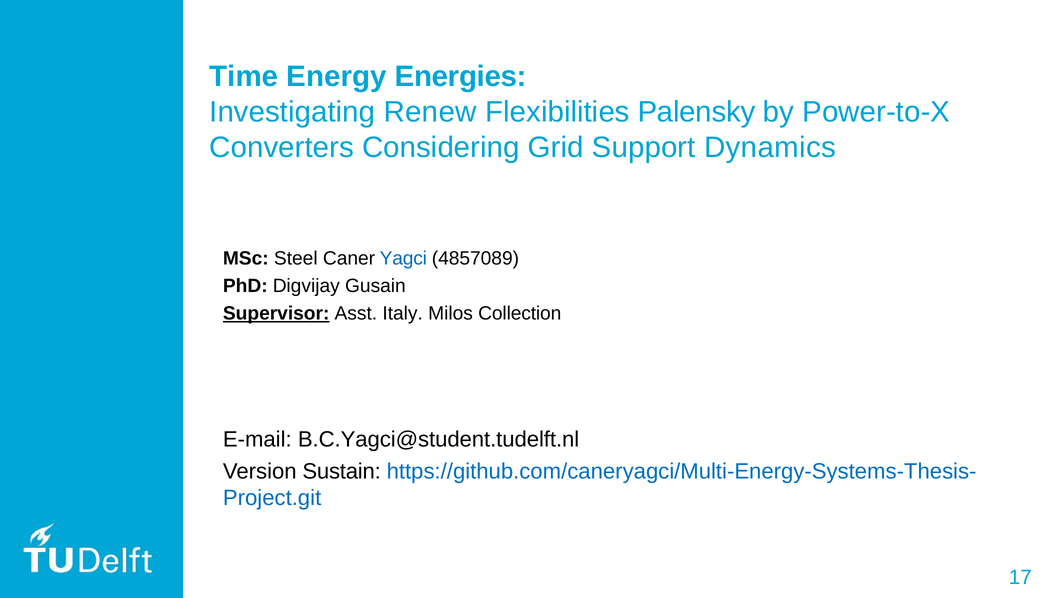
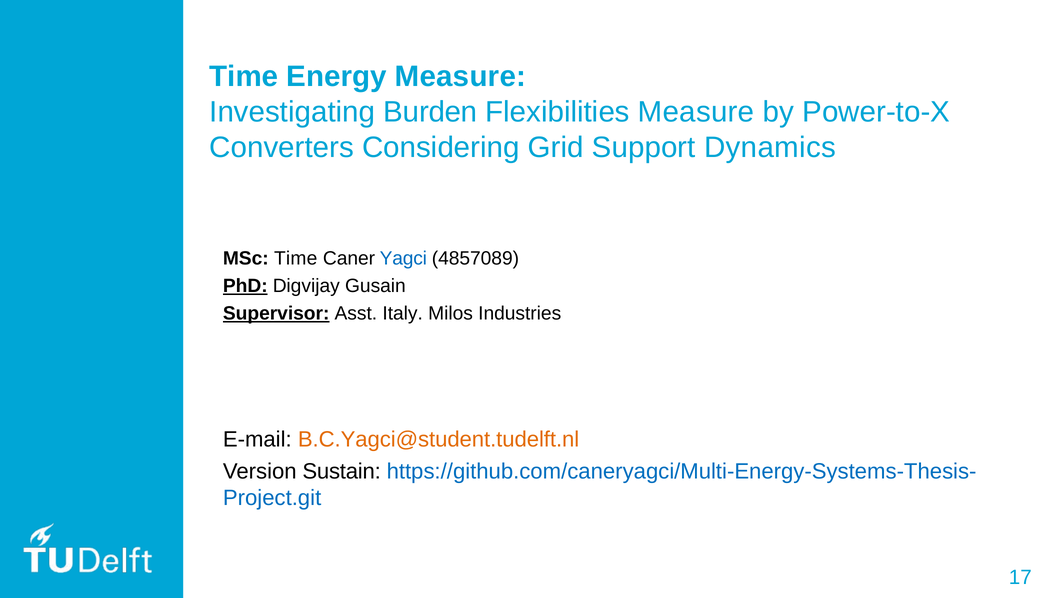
Energy Energies: Energies -> Measure (460, 76)
Renew: Renew -> Burden (430, 112)
Flexibilities Palensky: Palensky -> Measure (696, 112)
MSc Steel: Steel -> Time (296, 258)
PhD underline: none -> present (245, 286)
Collection: Collection -> Industries (520, 313)
B.C.Yagci@student.tudelft.nl colour: black -> orange (439, 439)
